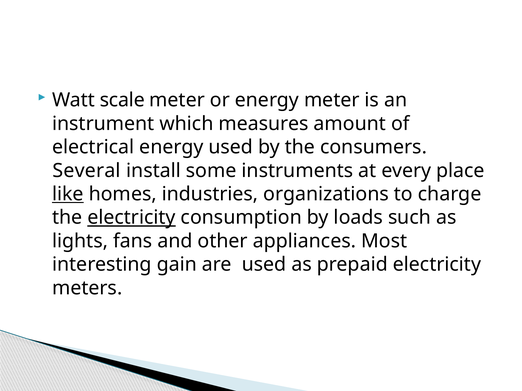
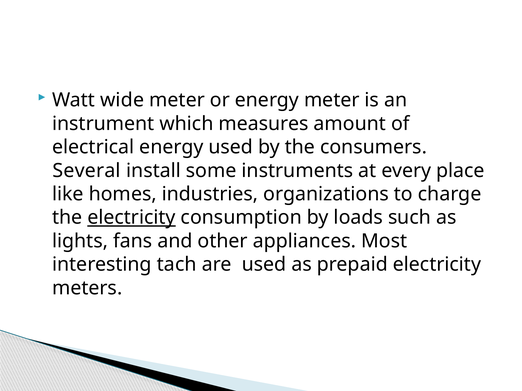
scale: scale -> wide (122, 100)
like underline: present -> none (68, 194)
gain: gain -> tach (177, 265)
